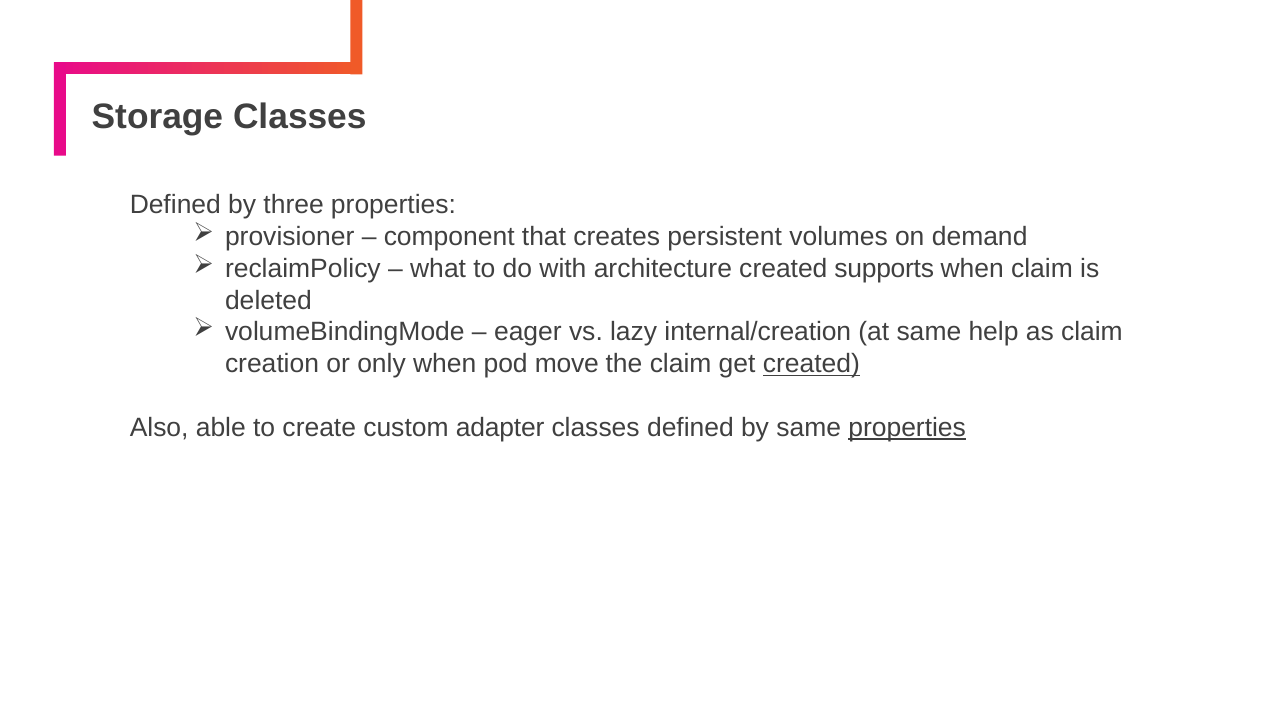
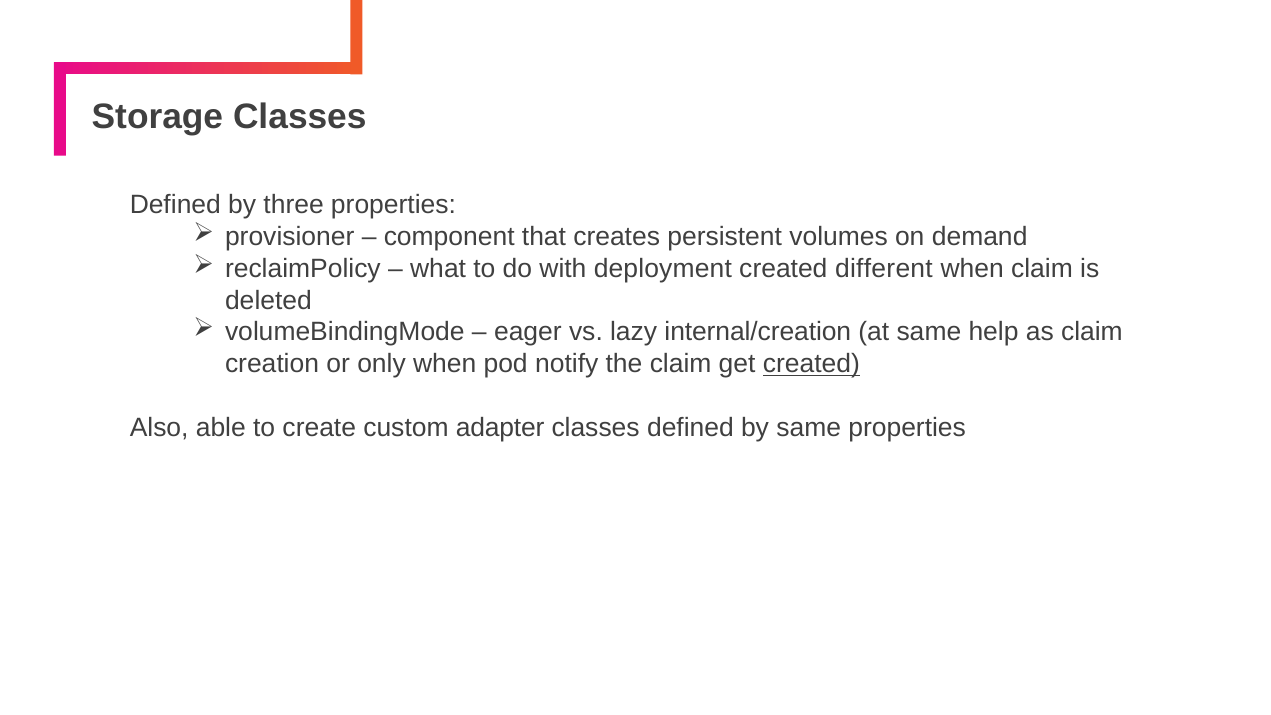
architecture: architecture -> deployment (663, 269)
supports: supports -> different (884, 269)
move: move -> notify (567, 364)
properties underline: present -> none (907, 427)
